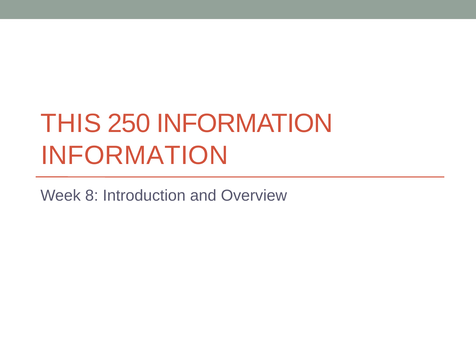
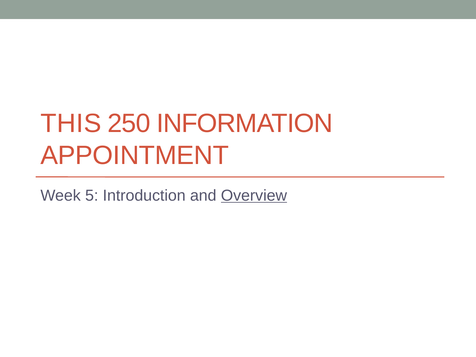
INFORMATION: INFORMATION -> APPOINTMENT (135, 155)
8: 8 -> 5 (92, 195)
Overview underline: none -> present (254, 195)
